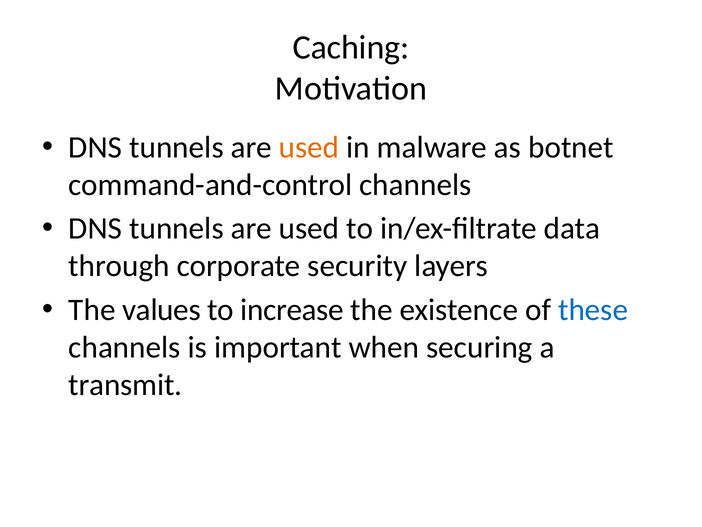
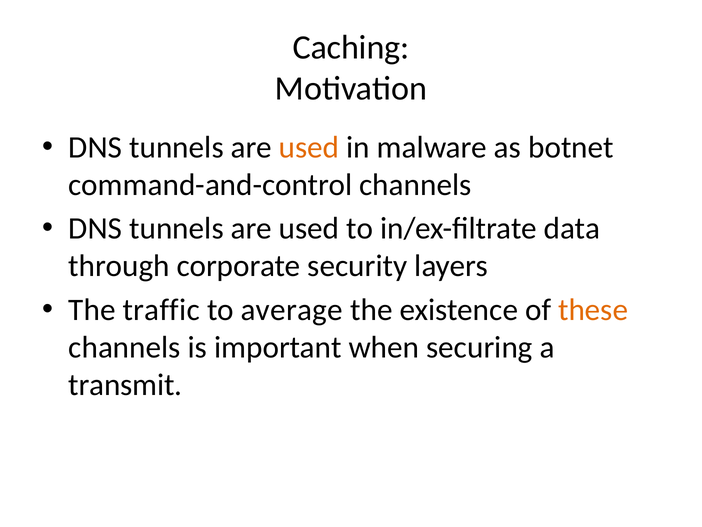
values: values -> traffic (161, 310)
increase: increase -> average (292, 310)
these colour: blue -> orange (593, 310)
